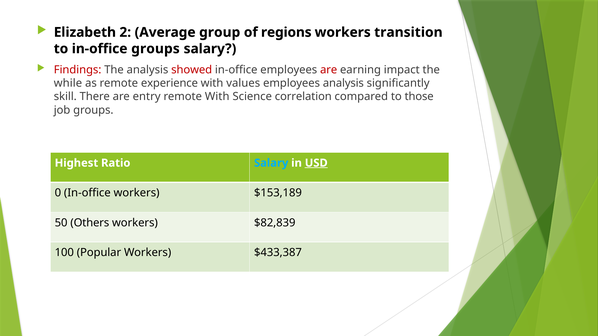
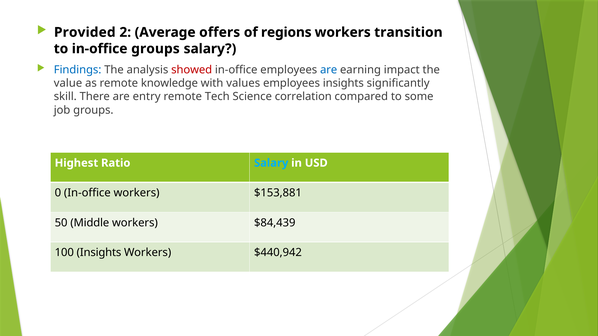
Elizabeth: Elizabeth -> Provided (85, 32)
group: group -> offers (220, 32)
Findings colour: red -> blue (78, 70)
are colour: red -> blue (329, 70)
while: while -> value (68, 83)
experience: experience -> knowledge (169, 83)
employees analysis: analysis -> insights (343, 83)
remote With: With -> Tech (217, 97)
those: those -> some (419, 97)
USD underline: present -> none (316, 163)
$153,189: $153,189 -> $153,881 (278, 193)
Others: Others -> Middle (90, 223)
$82,839: $82,839 -> $84,439 (275, 223)
100 Popular: Popular -> Insights (99, 253)
$433,387: $433,387 -> $440,942 (278, 253)
